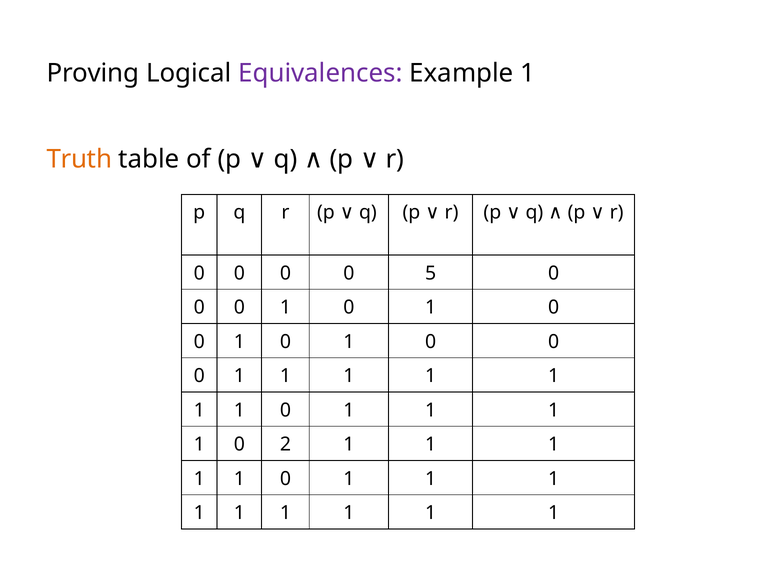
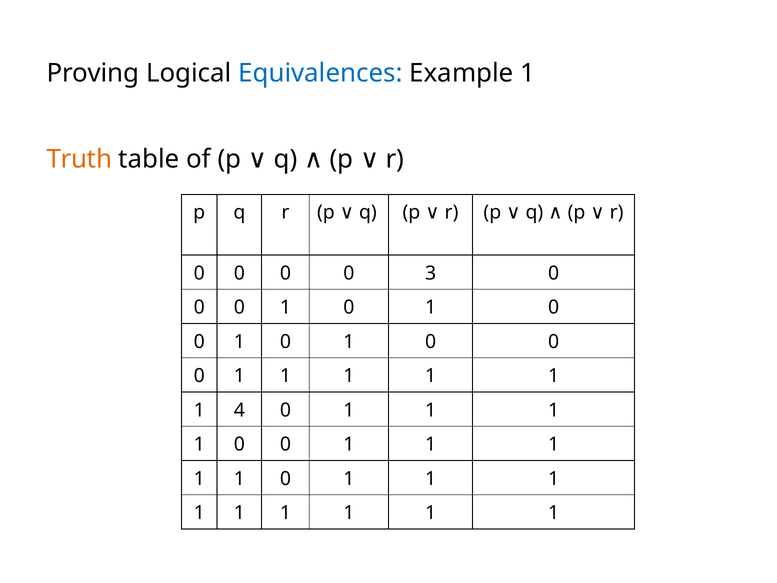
Equivalences colour: purple -> blue (320, 73)
5: 5 -> 3 (431, 273)
1: 1 -> 4 (239, 410)
2: 2 -> 0 (285, 444)
